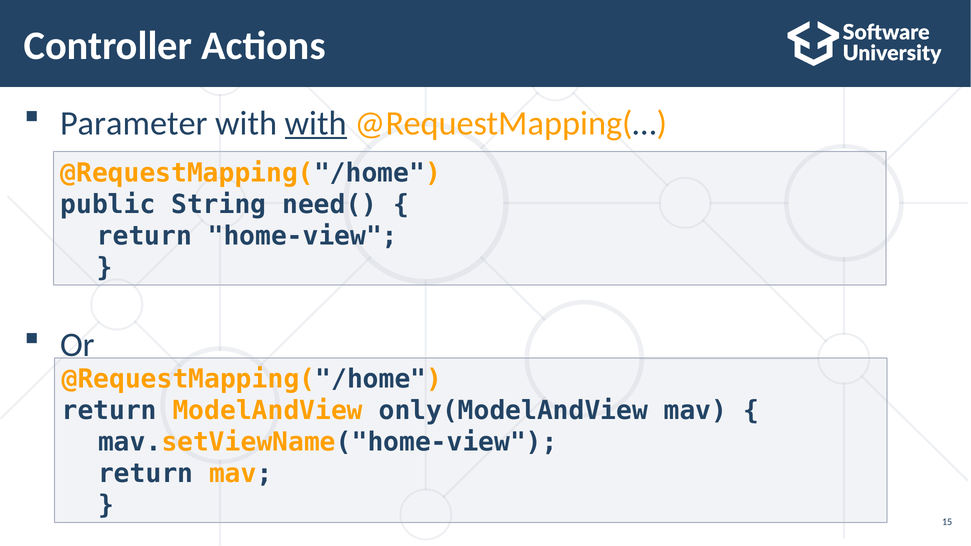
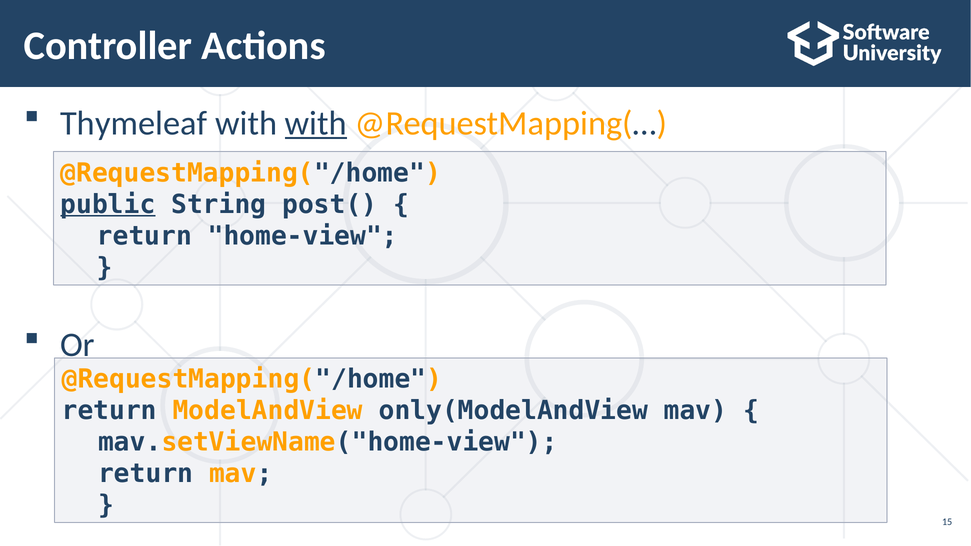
Parameter: Parameter -> Thymeleaf (134, 123)
public underline: none -> present (108, 204)
need(: need( -> post( (330, 204)
